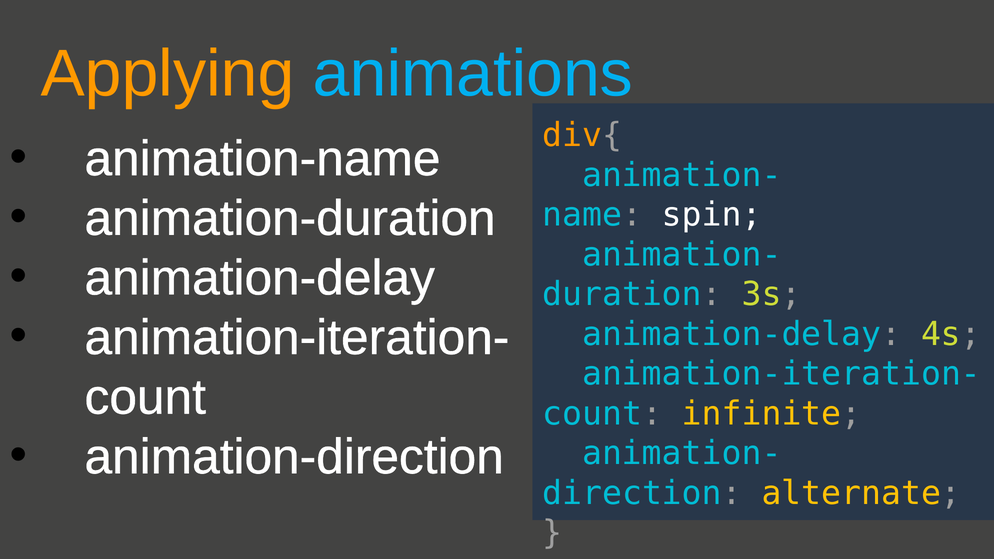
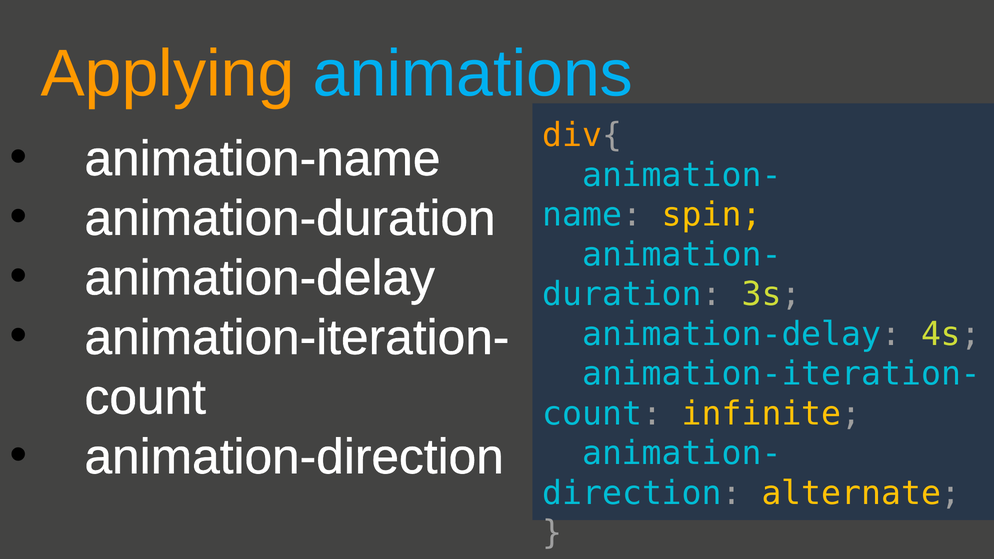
spin colour: white -> yellow (712, 215)
